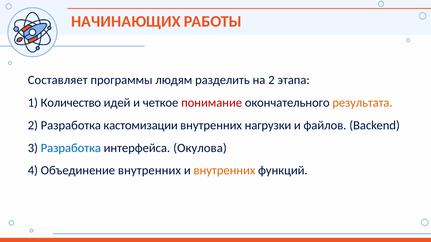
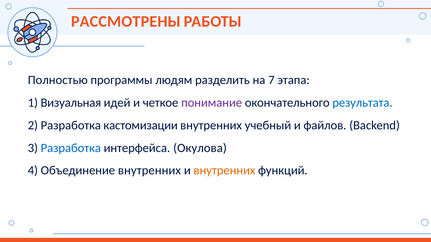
НАЧИНАЮЩИХ: НАЧИНАЮЩИХ -> РАССМОТРЕНЫ (126, 22)
Составляет: Составляет -> Полностью (58, 80)
на 2: 2 -> 7 (272, 80)
Количество: Количество -> Визуальная (71, 103)
понимание colour: red -> purple (212, 103)
результата colour: orange -> blue (362, 103)
нагрузки: нагрузки -> учебный (268, 126)
